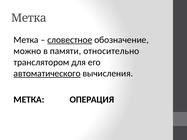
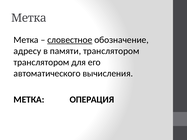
можно: можно -> адресу (27, 51)
памяти относительно: относительно -> транслятором (111, 51)
автоматического underline: present -> none (47, 74)
